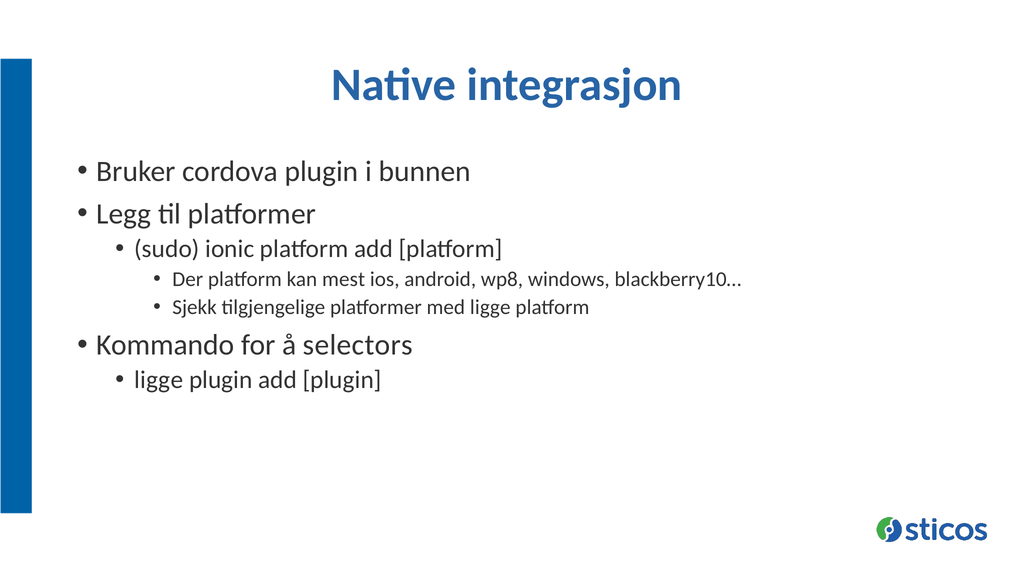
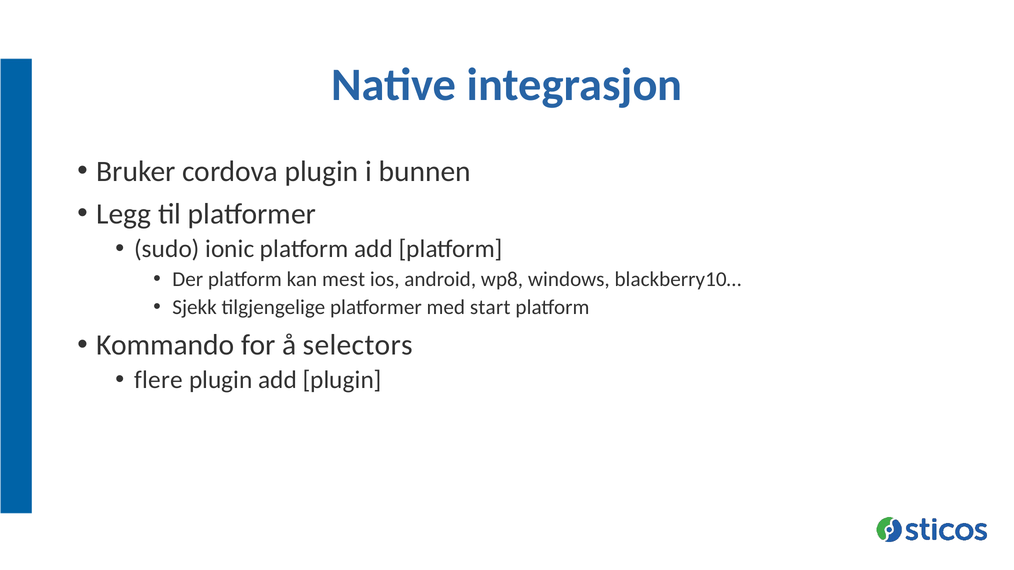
med ligge: ligge -> start (490, 307)
ligge: ligge -> flere (159, 380)
